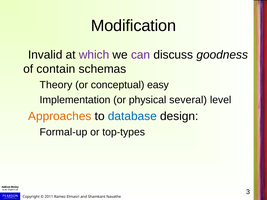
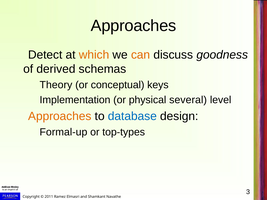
Modification: Modification -> Approaches (134, 26)
Invalid: Invalid -> Detect (45, 55)
which colour: purple -> orange (94, 55)
can colour: purple -> orange (141, 55)
contain: contain -> derived (56, 69)
easy: easy -> keys (158, 85)
